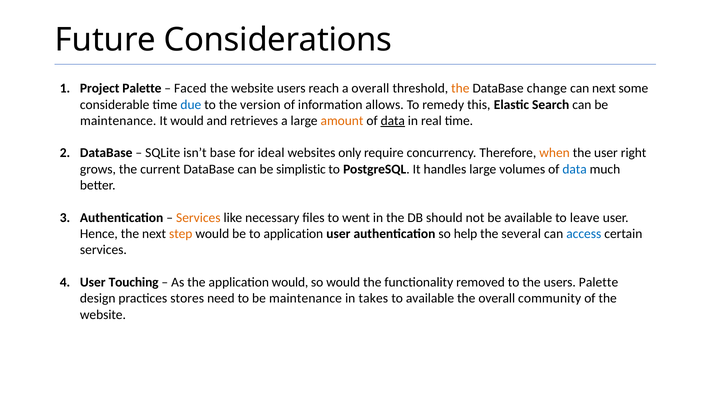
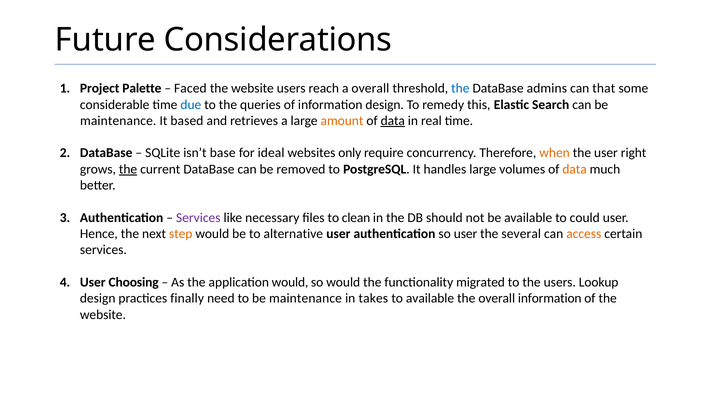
the colour: orange -> blue (460, 88)
change: change -> admins (547, 88)
can next: next -> that (604, 88)
version: version -> queries (260, 105)
information allows: allows -> design (385, 105)
It would: would -> based (187, 121)
the underline: none -> present (128, 169)
simplistic: simplistic -> removed (301, 169)
data colour: blue -> orange (575, 169)
Services colour: orange -> purple (198, 218)
went: went -> clean (356, 218)
leave: leave -> could (585, 218)
to application: application -> alternative (293, 234)
so help: help -> user (466, 234)
access colour: blue -> orange (584, 234)
Touching: Touching -> Choosing (134, 282)
removed: removed -> migrated (481, 282)
users Palette: Palette -> Lookup (599, 282)
stores: stores -> finally (187, 298)
overall community: community -> information (550, 298)
